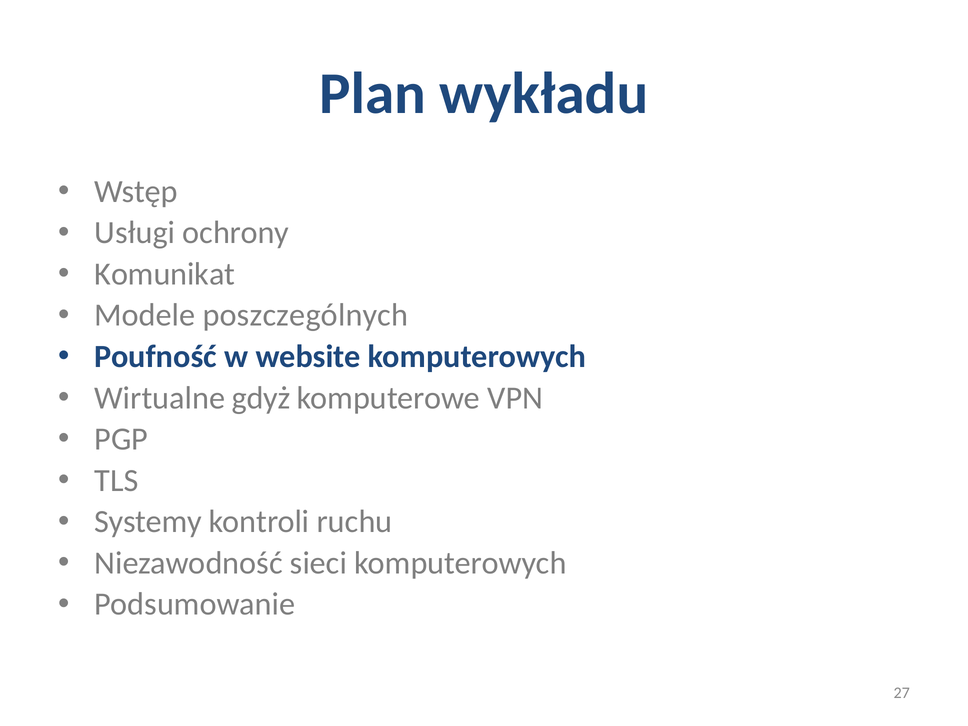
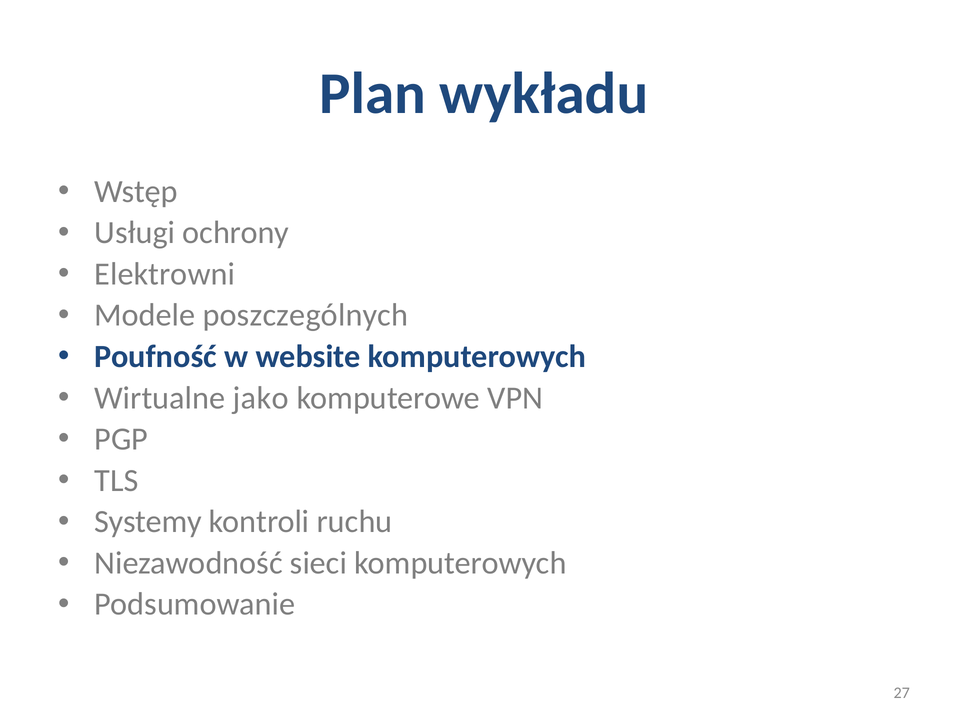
Komunikat: Komunikat -> Elektrowni (165, 274)
gdyż: gdyż -> jako (261, 398)
